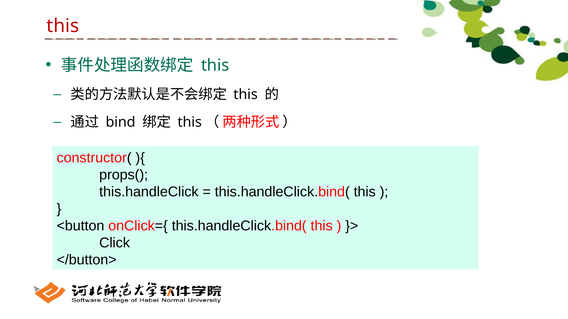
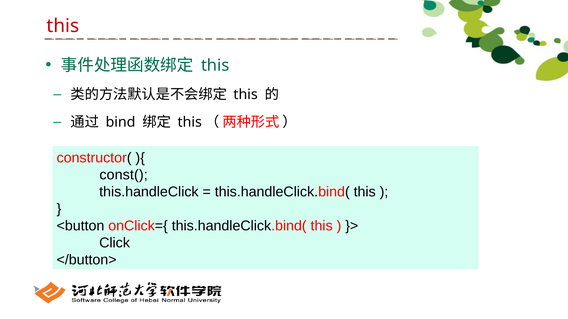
props(: props( -> const( (124, 175)
